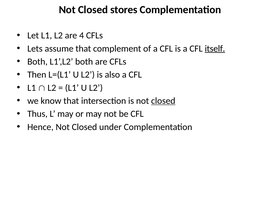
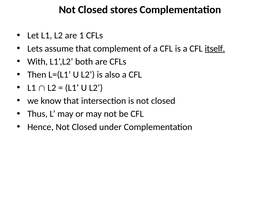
4: 4 -> 1 (82, 35)
Both: Both -> With (37, 62)
closed underline: present -> none (163, 101)
